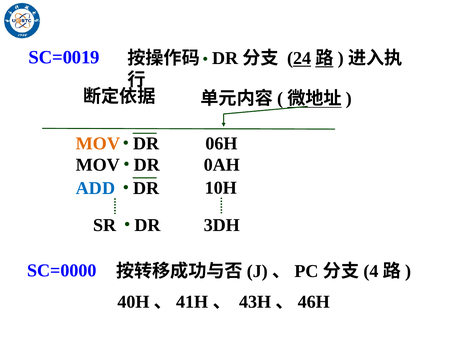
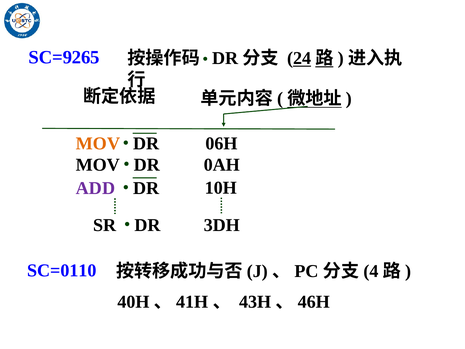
SC=0019: SC=0019 -> SC=9265 (64, 57)
ADD colour: blue -> purple (96, 188)
SC=0000: SC=0000 -> SC=0110 (62, 270)
